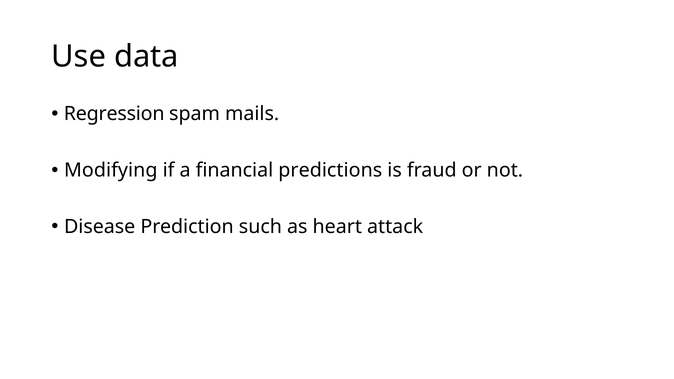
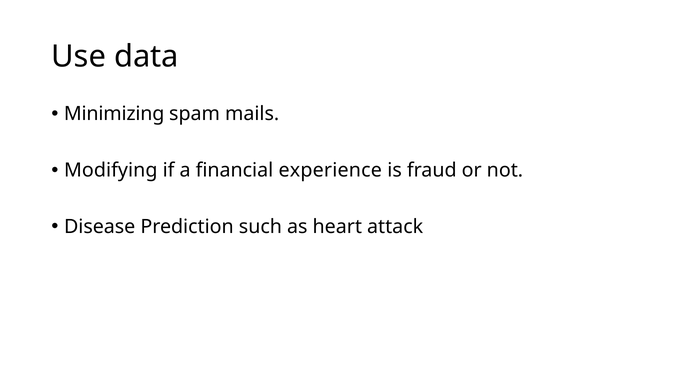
Regression: Regression -> Minimizing (114, 114)
predictions: predictions -> experience (330, 170)
